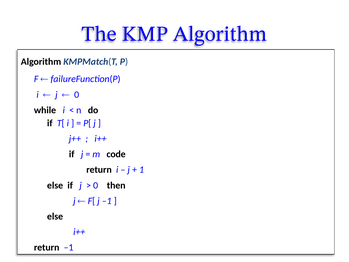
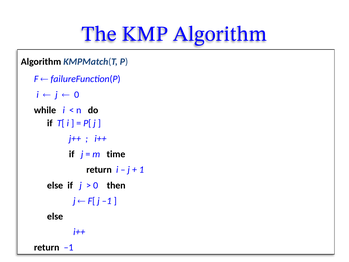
code: code -> time (116, 154)
